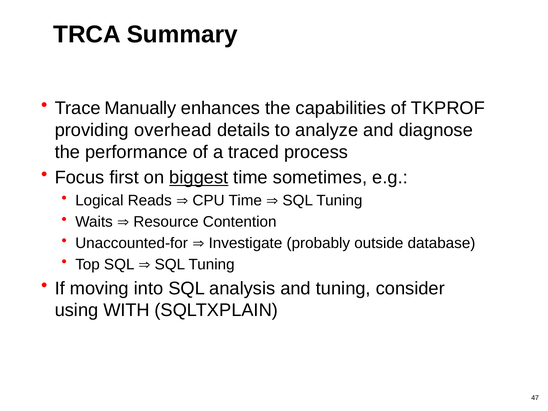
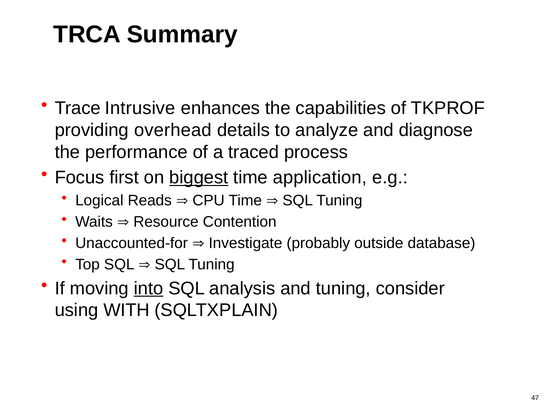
Manually: Manually -> Intrusive (140, 108)
sometimes: sometimes -> application (320, 178)
into underline: none -> present (149, 288)
